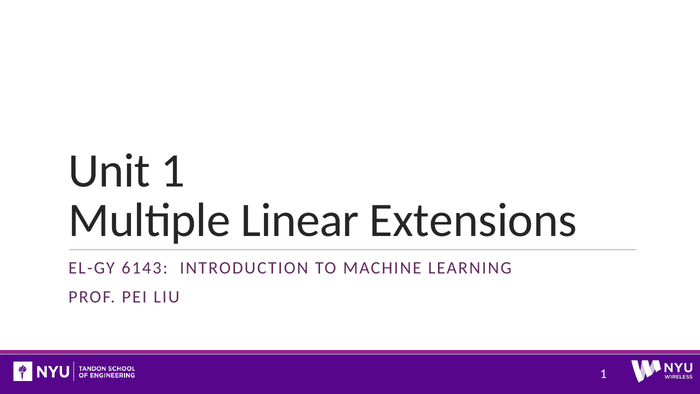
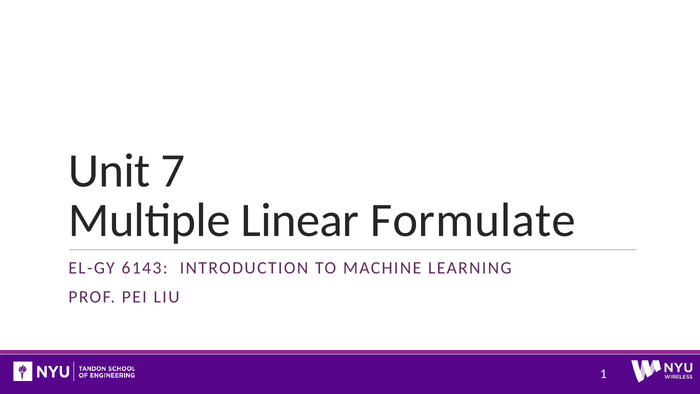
Unit 1: 1 -> 7 (173, 171)
Extensions: Extensions -> Formulate (473, 220)
